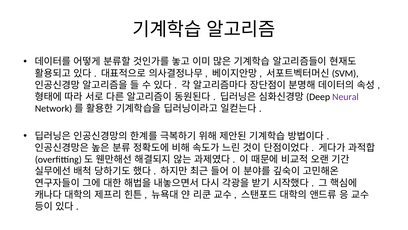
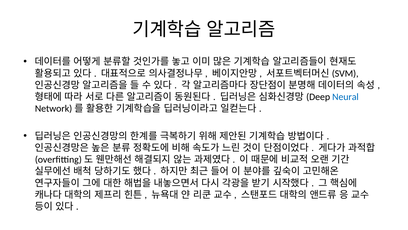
Neural colour: purple -> blue (345, 97)
